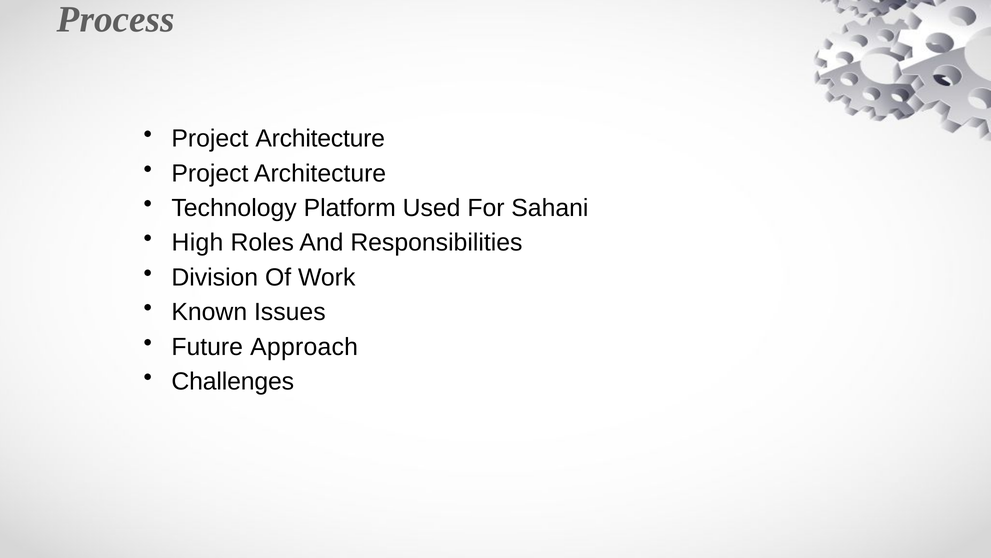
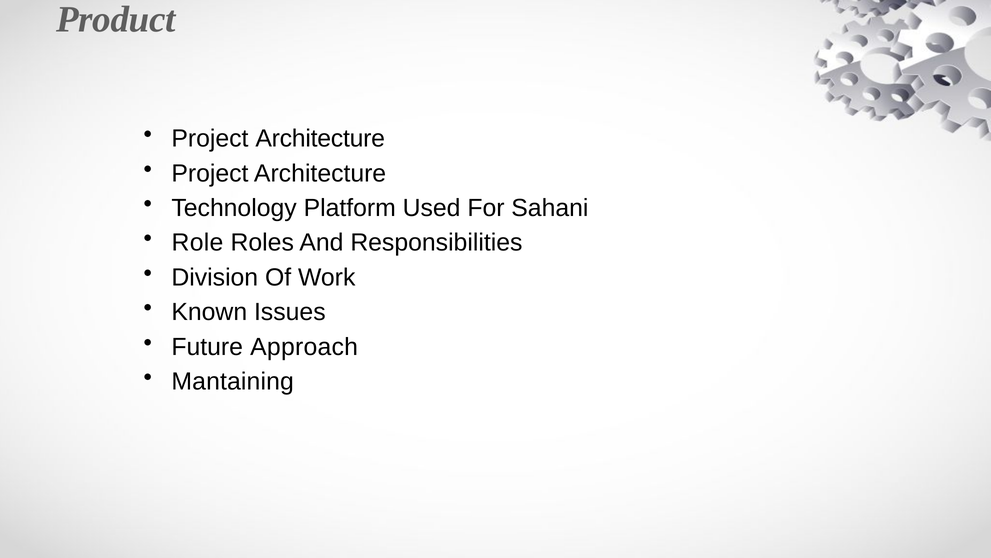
Process: Process -> Product (116, 19)
High: High -> Role (197, 243)
Challenges: Challenges -> Mantaining (233, 381)
